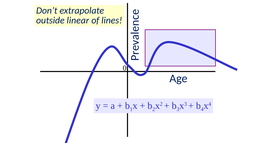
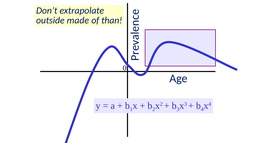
linear: linear -> made (78, 20)
lines: lines -> than (112, 20)
